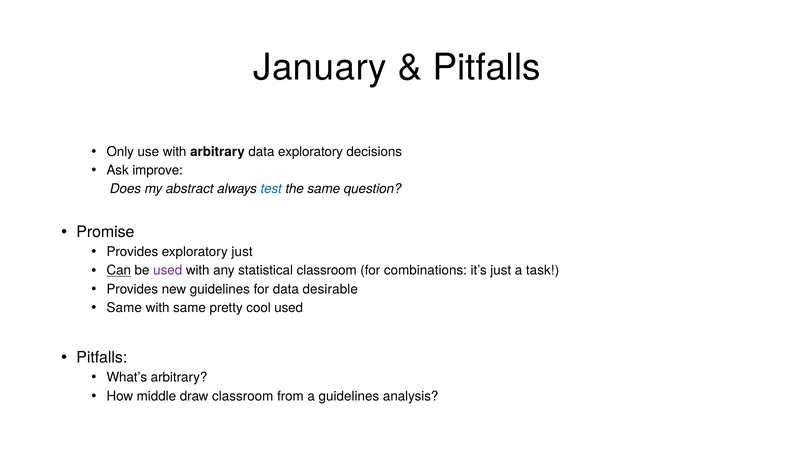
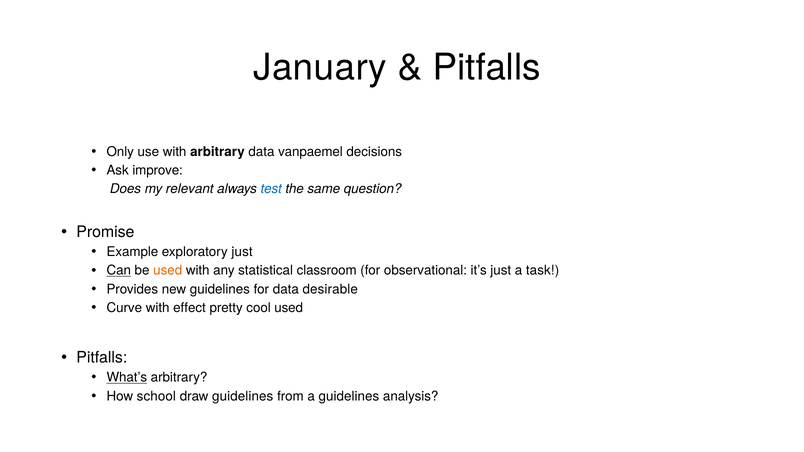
data exploratory: exploratory -> vanpaemel (310, 152)
abstract: abstract -> relevant (190, 189)
Provides: Provides -> Example (132, 252)
used colour: purple -> orange (168, 271)
combinations: combinations -> observational (425, 271)
Same: Same -> Curve (124, 308)
with same: same -> effect (190, 308)
What’s underline: none -> present (127, 378)
middle: middle -> school (156, 396)
draw classroom: classroom -> guidelines (243, 396)
